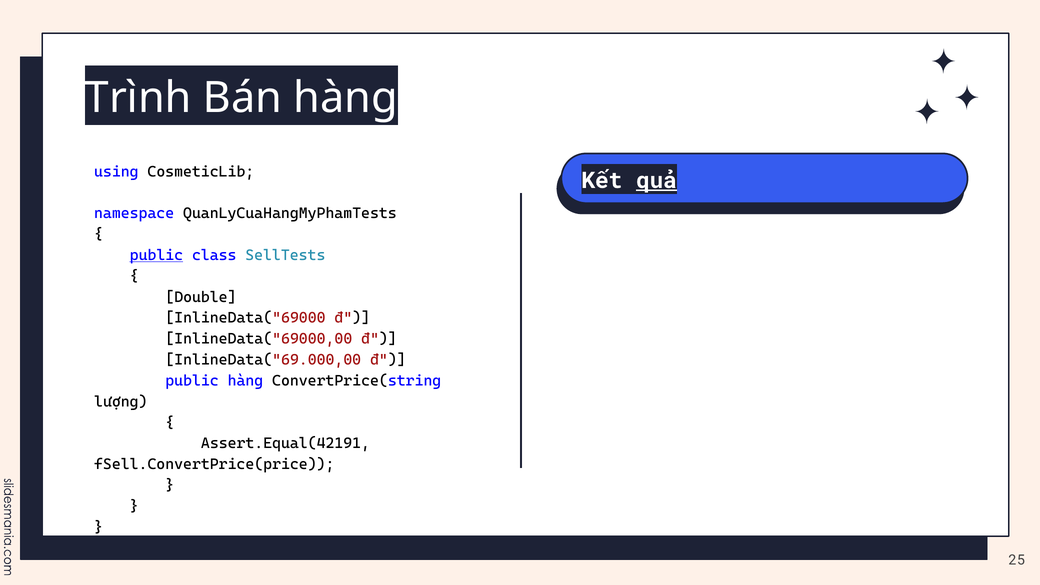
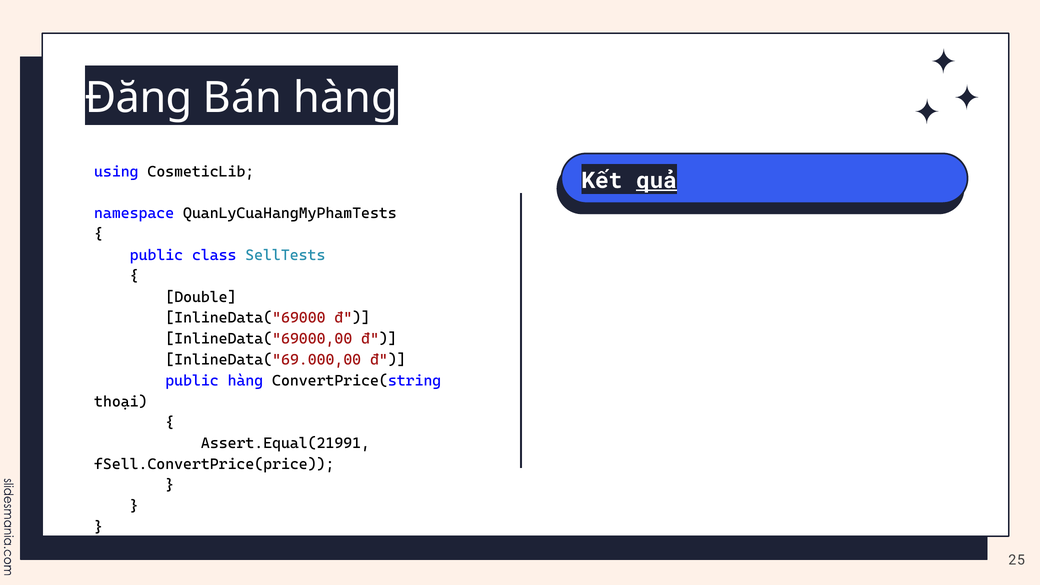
Trình: Trình -> Đăng (139, 98)
public underline: present -> none (156, 255)
lượng: lượng -> thoại (121, 402)
Assert.Equal(42191: Assert.Equal(42191 -> Assert.Equal(21991 (285, 443)
